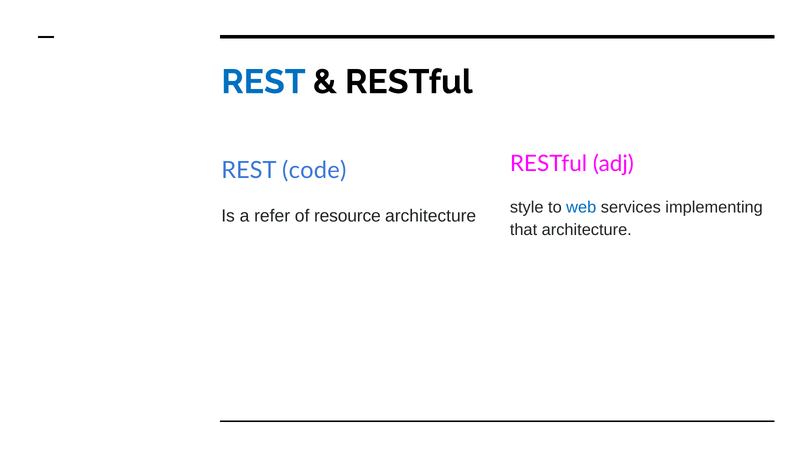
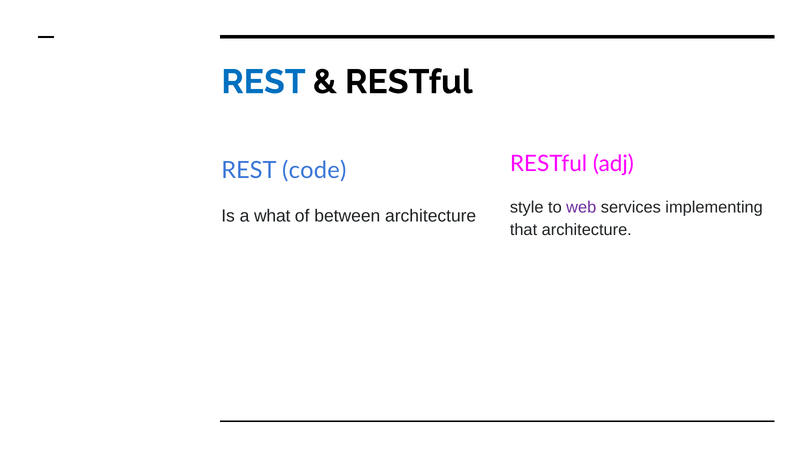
web colour: blue -> purple (581, 207)
refer: refer -> what (272, 216)
resource: resource -> between (347, 216)
